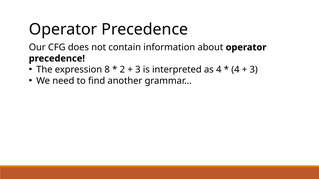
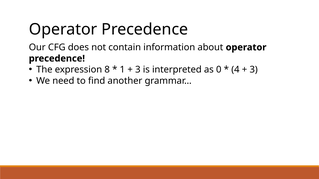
2: 2 -> 1 (122, 70)
as 4: 4 -> 0 (219, 70)
